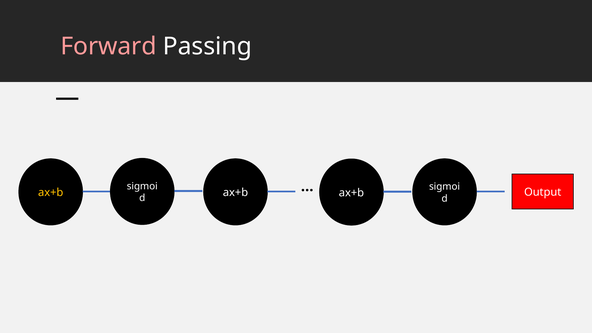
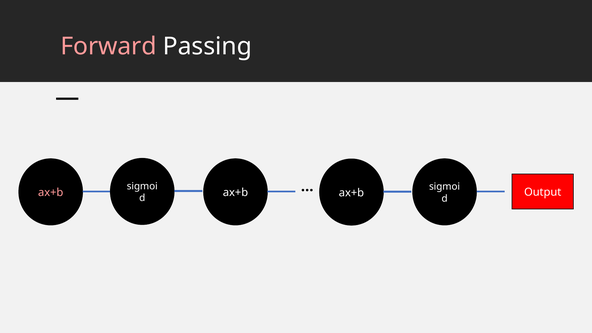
ax+b colour: yellow -> pink (51, 193)
